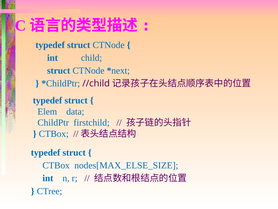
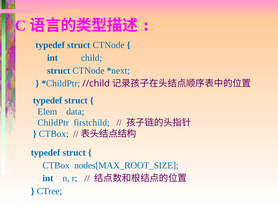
nodes[MAX_ELSE_SIZE: nodes[MAX_ELSE_SIZE -> nodes[MAX_ROOT_SIZE (126, 165)
